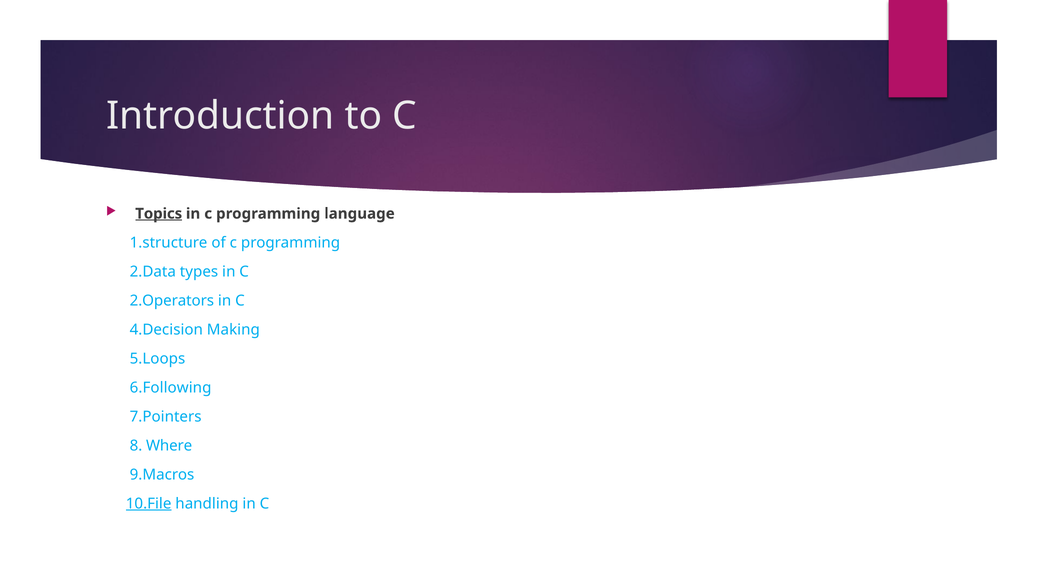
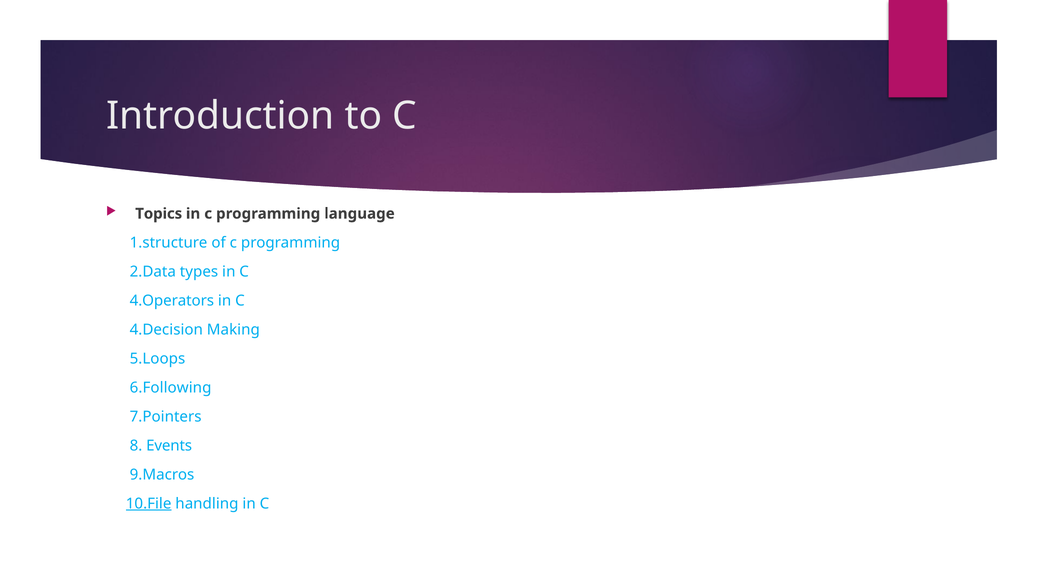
Topics underline: present -> none (159, 214)
2.Operators: 2.Operators -> 4.Operators (172, 301)
Where: Where -> Events (169, 446)
